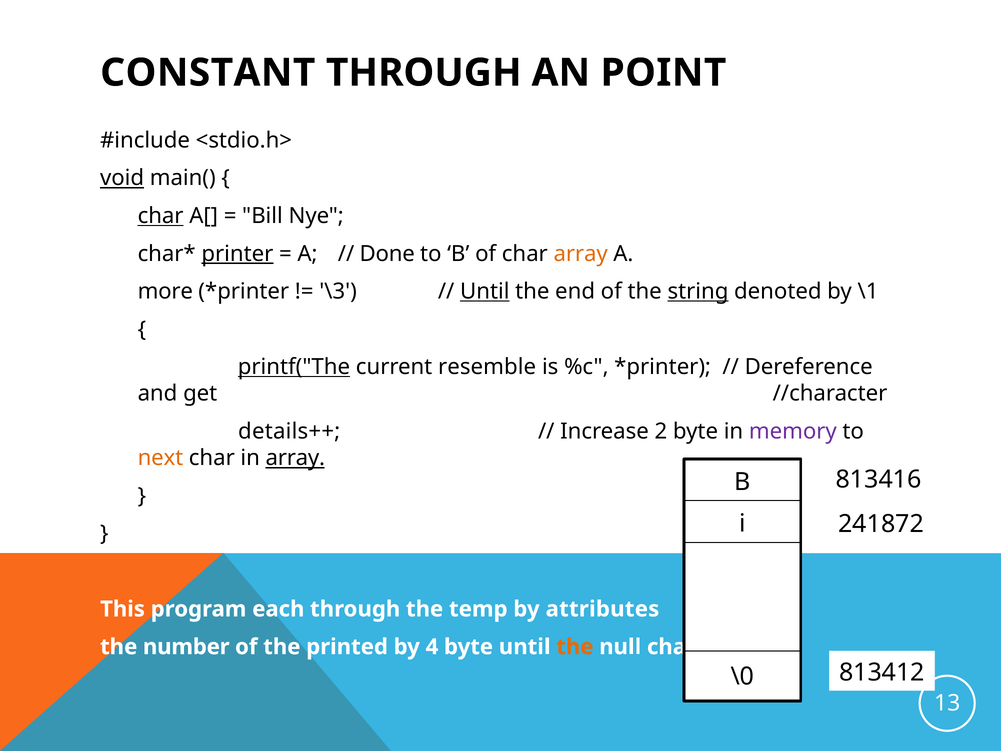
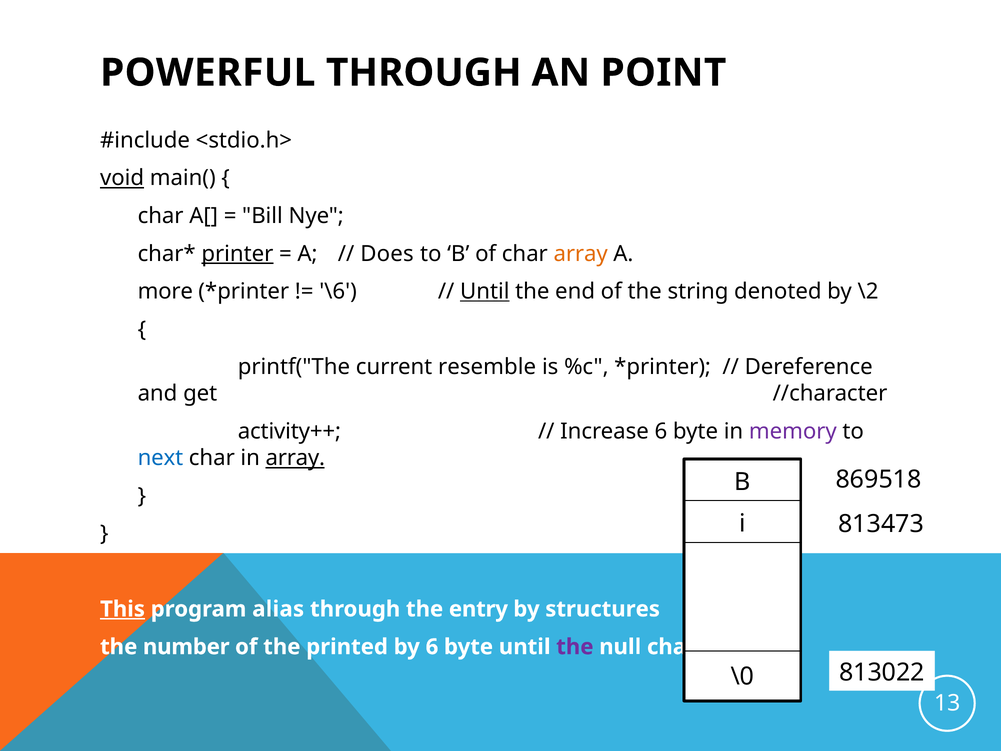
CONSTANT: CONSTANT -> POWERFUL (208, 73)
char underline: present -> none (161, 216)
Done: Done -> Does (387, 254)
\3: \3 -> \6 (338, 291)
string underline: present -> none (698, 291)
\1: \1 -> \2 (868, 291)
printf("The underline: present -> none (294, 367)
details++: details++ -> activity++ (289, 431)
Increase 2: 2 -> 6 (661, 431)
next colour: orange -> blue (160, 458)
813416: 813416 -> 869518 (879, 479)
241872: 241872 -> 813473 (881, 524)
This underline: none -> present (123, 609)
each: each -> alias (278, 609)
temp: temp -> entry (478, 609)
attributes: attributes -> structures (603, 609)
by 4: 4 -> 6 (432, 647)
the colour: orange -> purple (575, 647)
813412: 813412 -> 813022 (882, 672)
